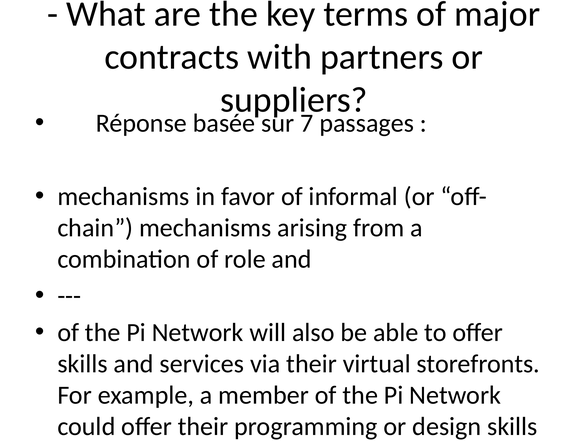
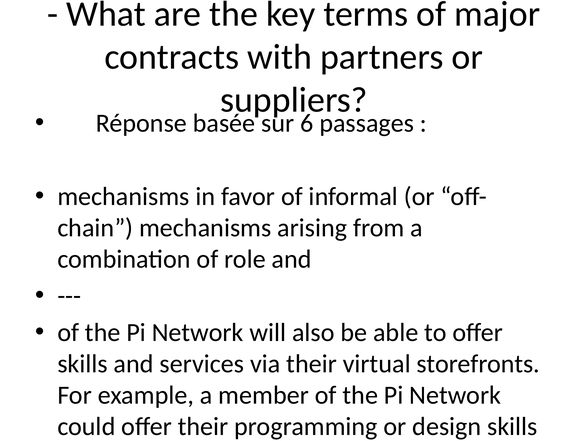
7: 7 -> 6 (307, 123)
